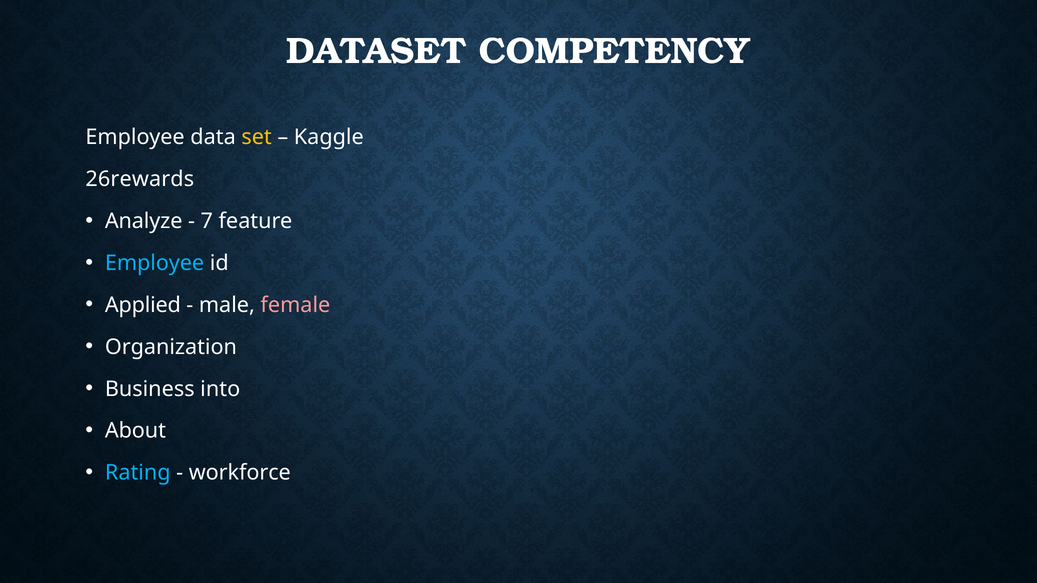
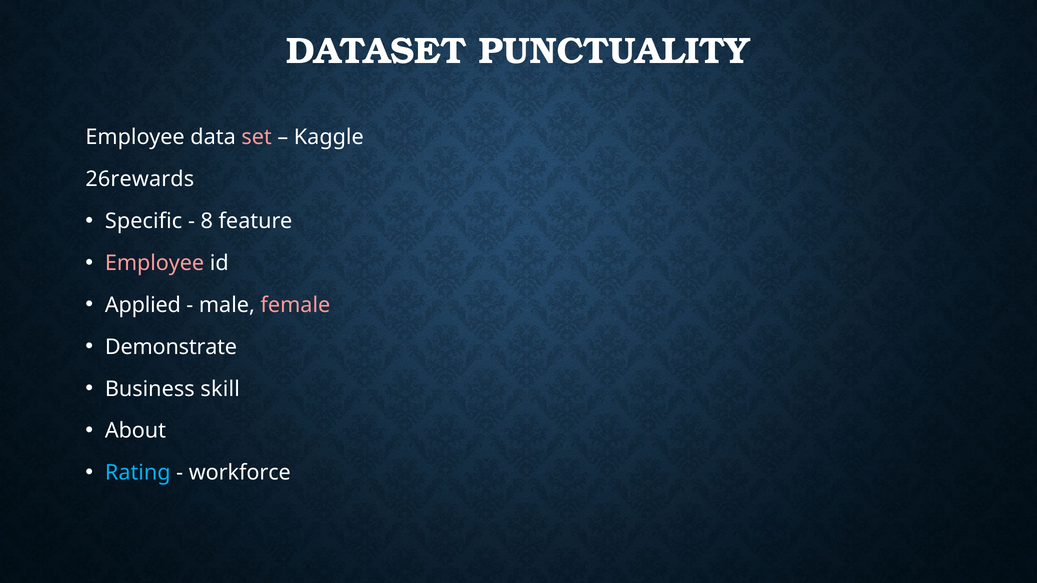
COMPETENCY: COMPETENCY -> PUNCTUALITY (615, 51)
set colour: yellow -> pink (257, 137)
Analyze: Analyze -> Specific (144, 221)
7: 7 -> 8 (207, 221)
Employee colour: light blue -> pink (155, 263)
Organization: Organization -> Demonstrate (171, 347)
into: into -> skill (220, 389)
